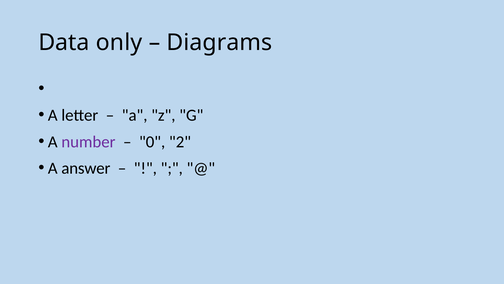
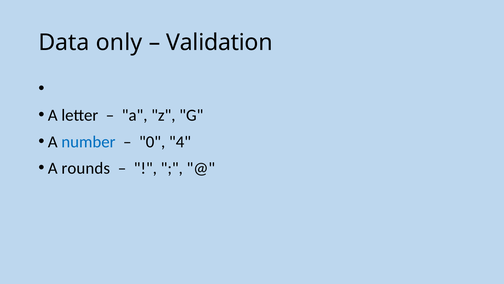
Diagrams: Diagrams -> Validation (219, 42)
number colour: purple -> blue (88, 142)
2: 2 -> 4 (180, 142)
answer: answer -> rounds (86, 168)
